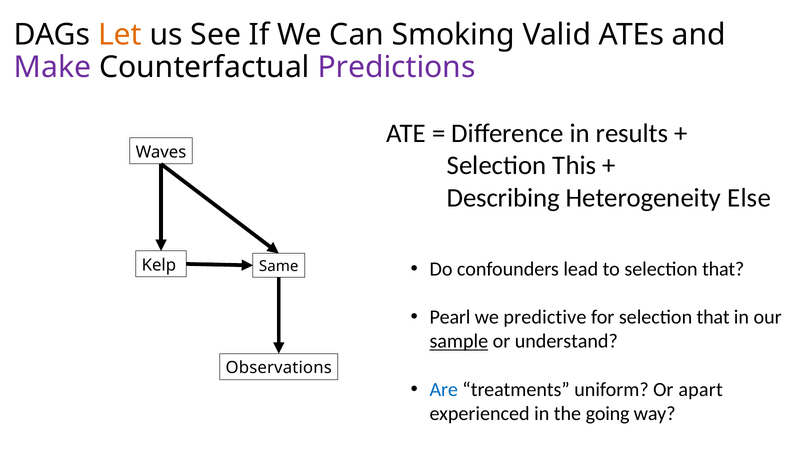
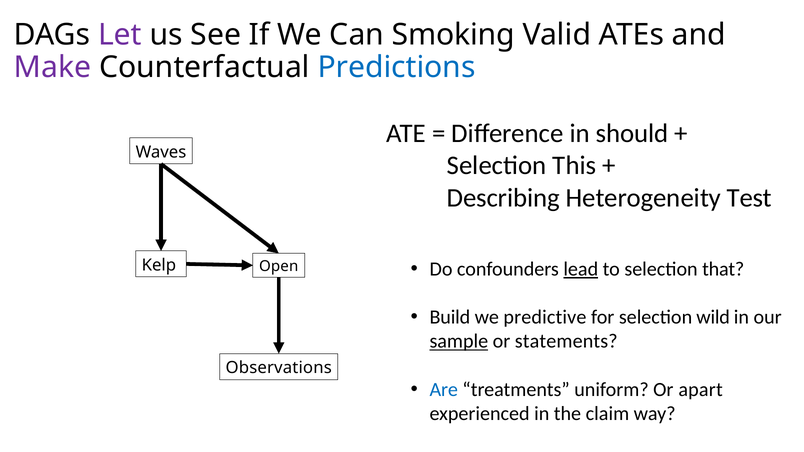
Let colour: orange -> purple (120, 35)
Predictions colour: purple -> blue (397, 67)
results: results -> should (632, 134)
Else: Else -> Test (749, 198)
lead underline: none -> present (581, 269)
Same: Same -> Open (279, 267)
Pearl: Pearl -> Build (450, 317)
for selection that: that -> wild (713, 317)
understand: understand -> statements (566, 342)
going: going -> claim (607, 414)
